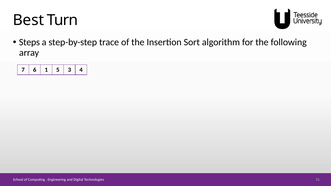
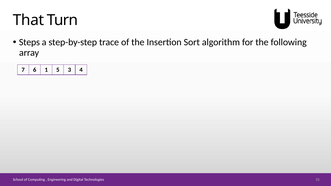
Best: Best -> That (29, 20)
